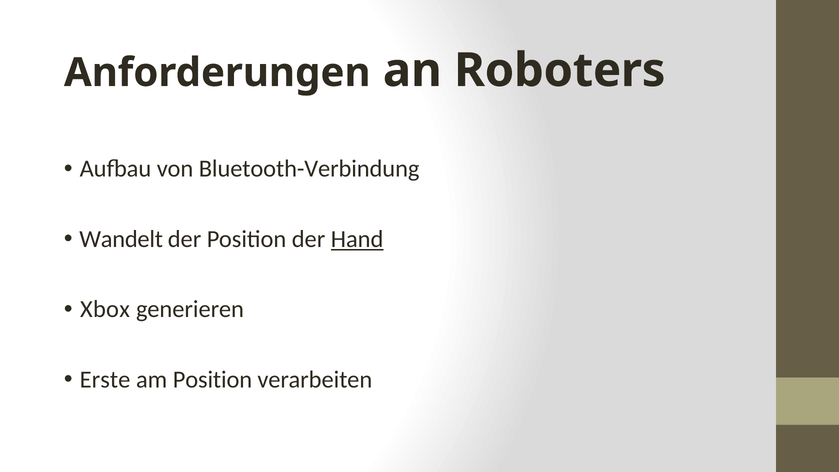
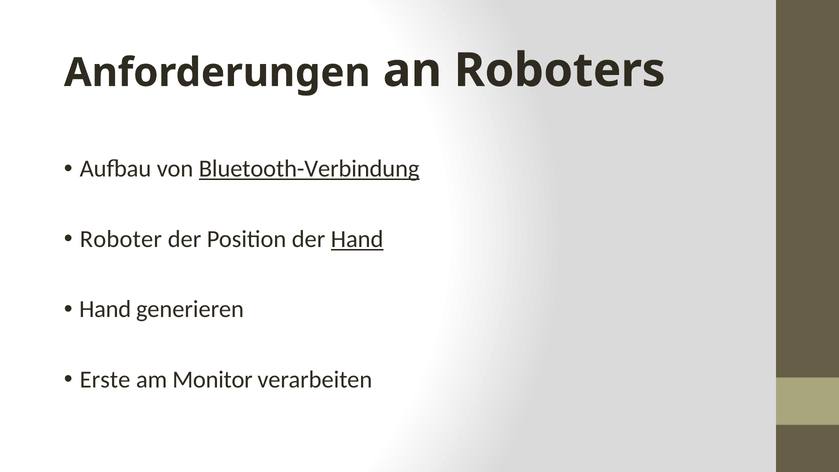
Bluetooth-Verbindung underline: none -> present (309, 169)
Wandelt: Wandelt -> Roboter (121, 239)
Xbox: Xbox -> Hand (105, 309)
am Position: Position -> Monitor (213, 380)
